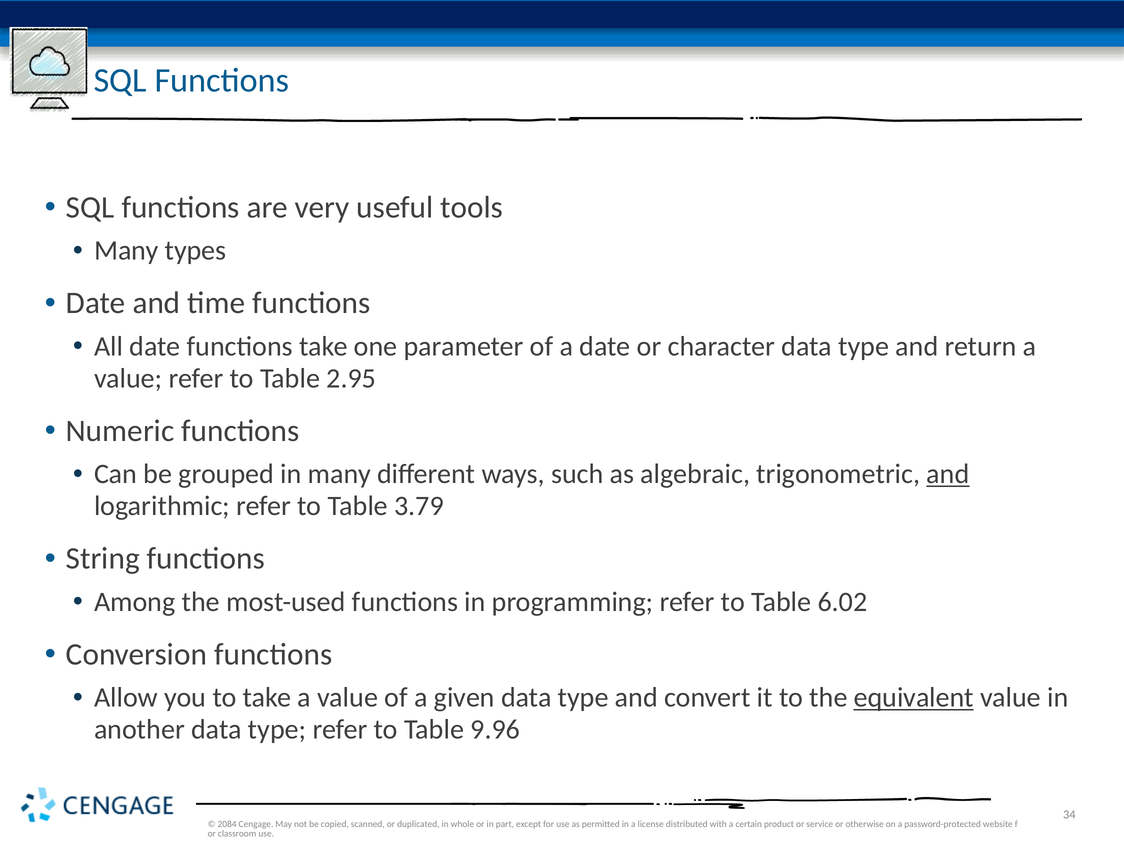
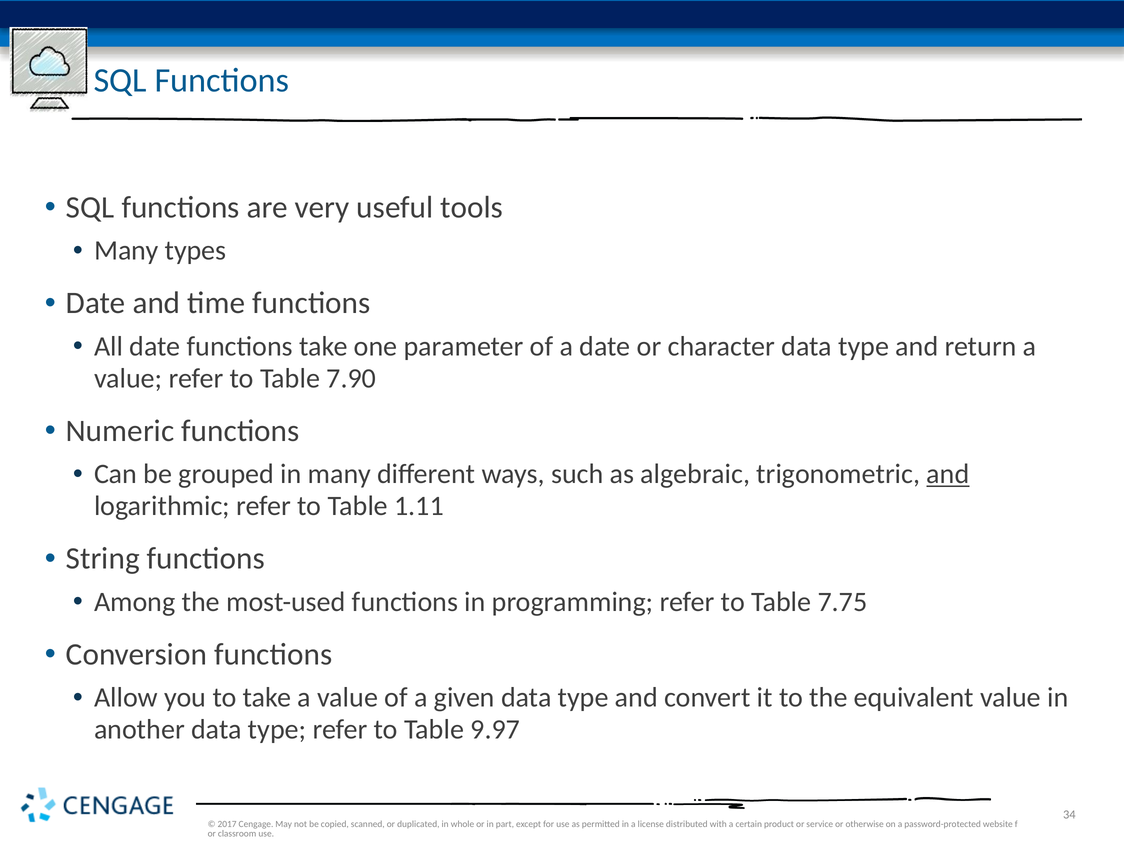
2.95: 2.95 -> 7.90 (351, 378)
3.79: 3.79 -> 1.11 (419, 506)
6.02: 6.02 -> 7.75 (842, 602)
equivalent underline: present -> none (914, 698)
9.96: 9.96 -> 9.97 (495, 730)
2084: 2084 -> 2017 (227, 824)
